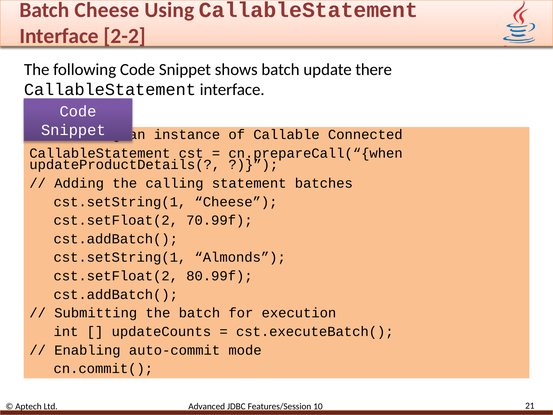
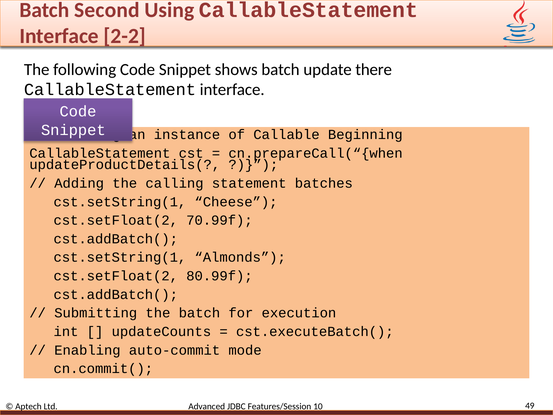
Batch Cheese: Cheese -> Second (107, 10)
Connected: Connected -> Beginning (365, 134)
21: 21 -> 49 (530, 406)
